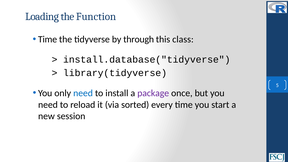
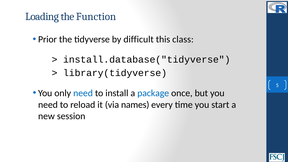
Time: Time -> Prior (47, 39)
through: through -> difficult (139, 39)
package colour: purple -> blue (153, 93)
sorted: sorted -> names (135, 105)
